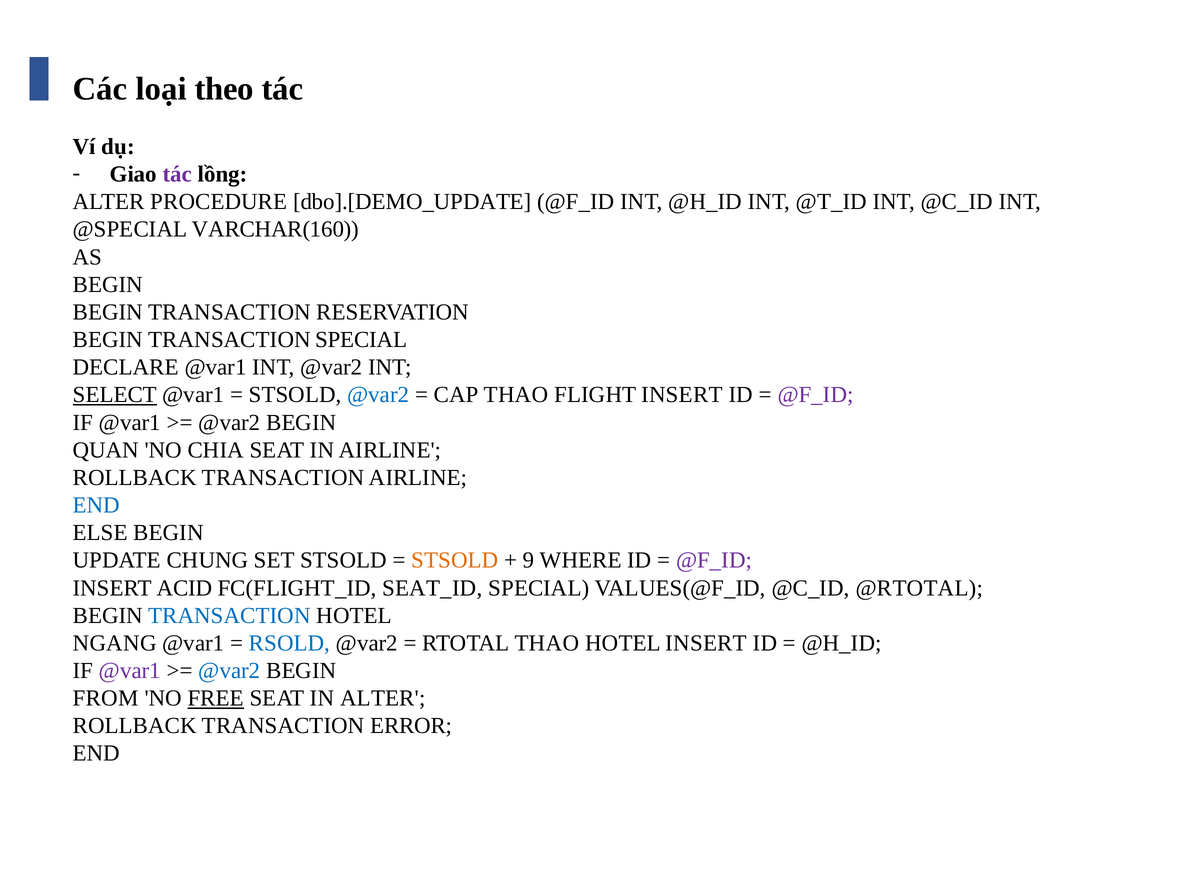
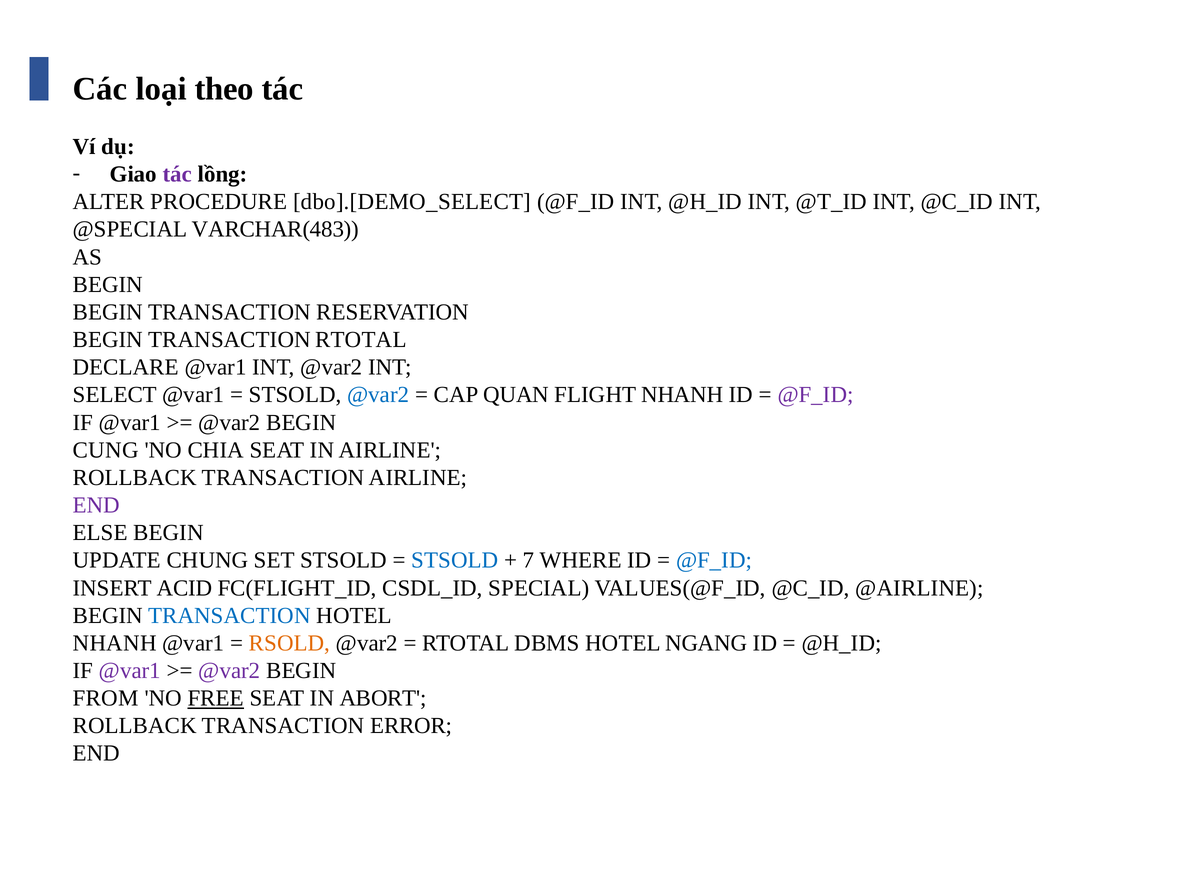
dbo].[DEMO_UPDATE: dbo].[DEMO_UPDATE -> dbo].[DEMO_SELECT (412, 202)
VARCHAR(160: VARCHAR(160 -> VARCHAR(483 (275, 229)
TRANSACTION SPECIAL: SPECIAL -> RTOTAL (361, 340)
SELECT underline: present -> none (115, 395)
CAP THAO: THAO -> QUAN (516, 395)
FLIGHT INSERT: INSERT -> NHANH (682, 395)
QUAN: QUAN -> CUNG (106, 450)
END colour: blue -> purple (96, 505)
STSOLD colour: orange -> blue (455, 560)
9: 9 -> 7 (529, 560)
@F_ID colour: purple -> blue (714, 560)
SEAT_ID: SEAT_ID -> CSDL_ID (432, 588)
@RTOTAL: @RTOTAL -> @AIRLINE (919, 588)
NGANG: NGANG -> NHANH (115, 643)
RSOLD colour: blue -> orange (289, 643)
RTOTAL THAO: THAO -> DBMS (547, 643)
HOTEL INSERT: INSERT -> NGANG (706, 643)
@var2 colour: blue -> purple (229, 670)
IN ALTER: ALTER -> ABORT (383, 698)
